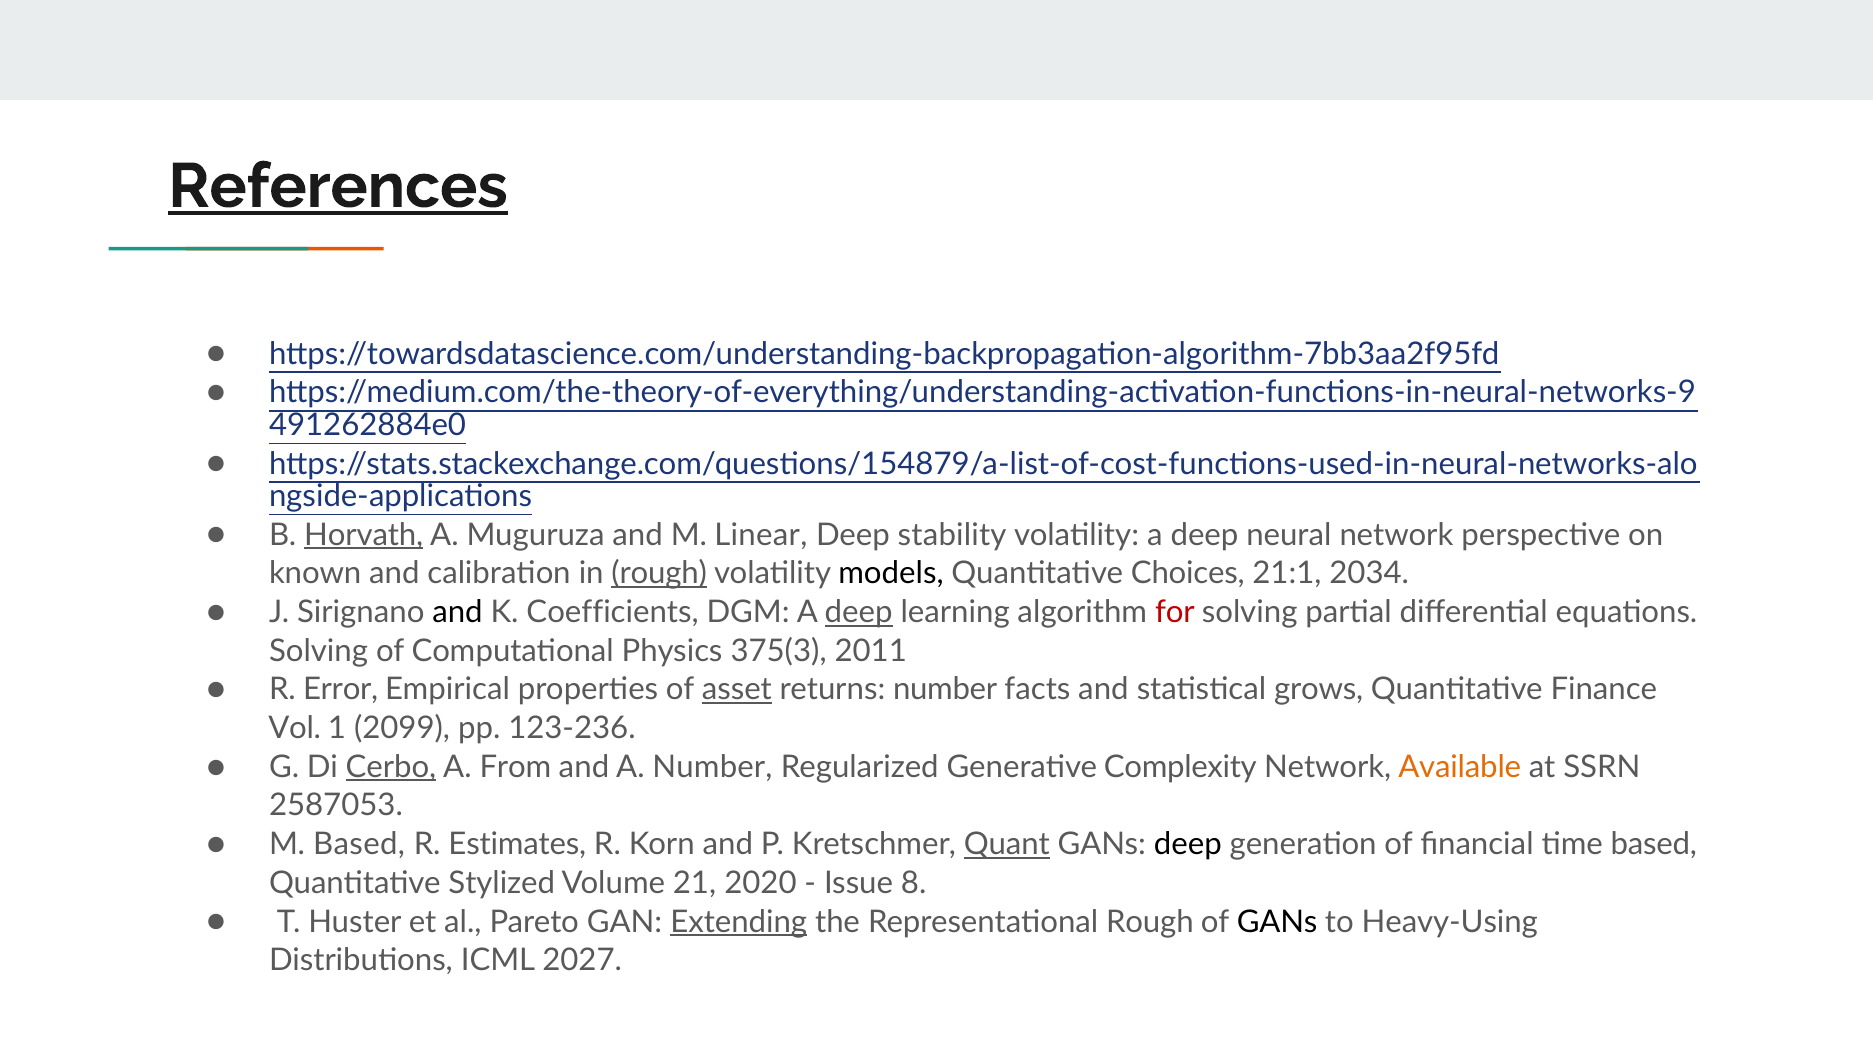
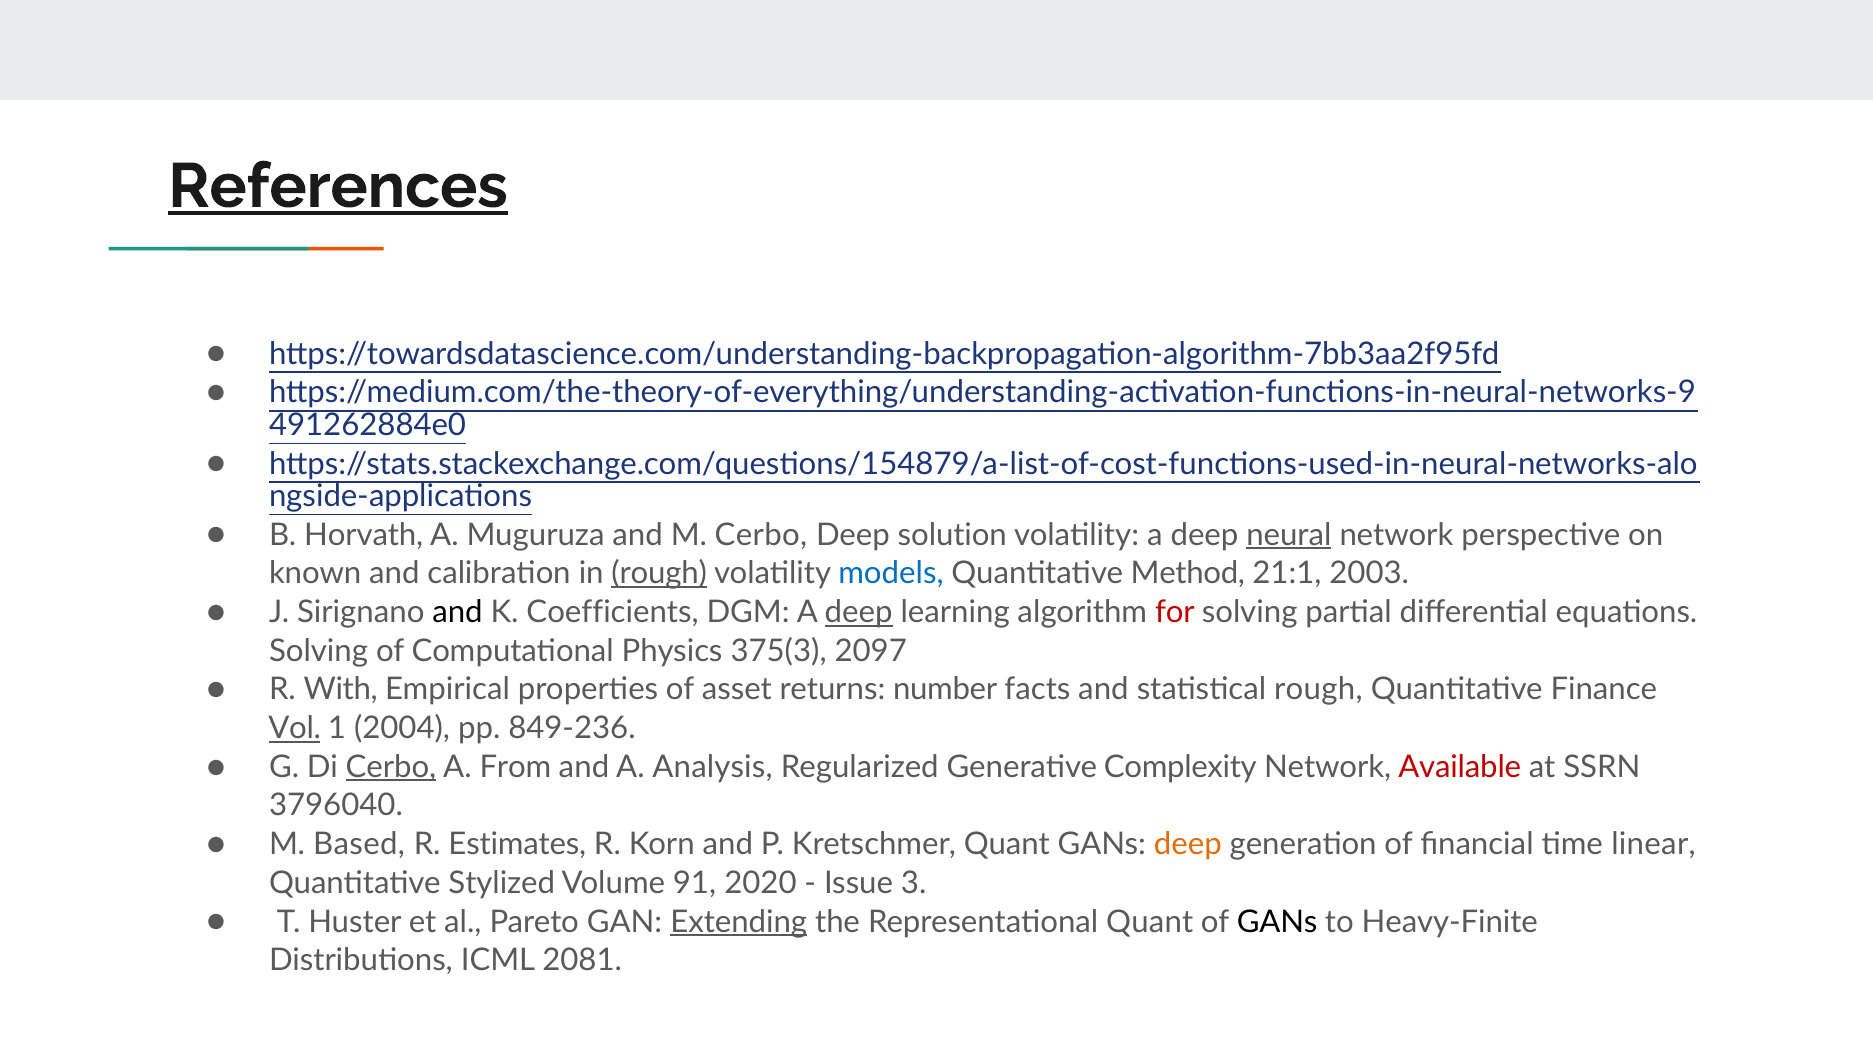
Horvath underline: present -> none (364, 535)
M Linear: Linear -> Cerbo (761, 535)
stability: stability -> solution (952, 535)
neural underline: none -> present (1289, 535)
models colour: black -> blue (891, 574)
Choices: Choices -> Method (1188, 574)
2034: 2034 -> 2003 (1369, 574)
2011: 2011 -> 2097 (871, 651)
Error: Error -> With (341, 690)
asset underline: present -> none (737, 690)
statistical grows: grows -> rough (1318, 690)
Vol underline: none -> present (295, 729)
2099: 2099 -> 2004 (402, 729)
123-236: 123-236 -> 849-236 (572, 729)
A Number: Number -> Analysis (713, 767)
Available colour: orange -> red (1460, 767)
2587053: 2587053 -> 3796040 (336, 806)
Quant underline: present -> none (1007, 845)
deep colour: black -> orange (1188, 845)
time based: based -> linear (1654, 845)
21: 21 -> 91 (695, 884)
8: 8 -> 3 (914, 884)
Representational Rough: Rough -> Quant (1150, 922)
Heavy-Using: Heavy-Using -> Heavy-Finite (1450, 922)
2027: 2027 -> 2081 (582, 961)
